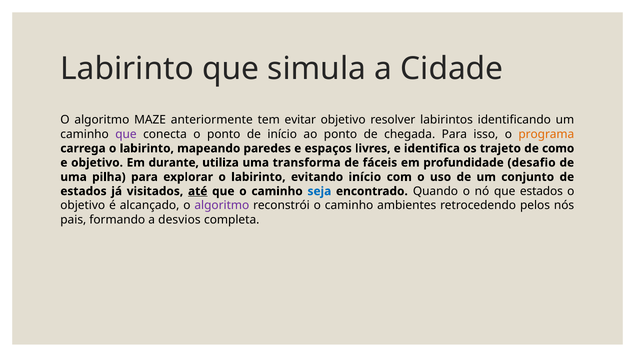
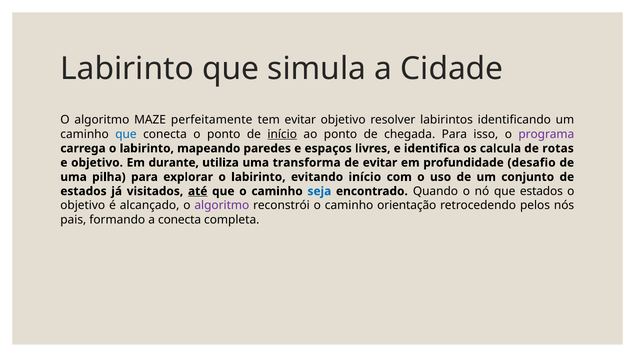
anteriormente: anteriormente -> perfeitamente (212, 120)
que colour: purple -> blue (126, 134)
início underline: none -> present (282, 134)
programa colour: orange -> purple (546, 134)
trajeto: trajeto -> calcula (500, 148)
como: como -> rotas (558, 148)
de fáceis: fáceis -> evitar (380, 163)
ambientes: ambientes -> orientação (407, 206)
a desvios: desvios -> conecta (180, 220)
